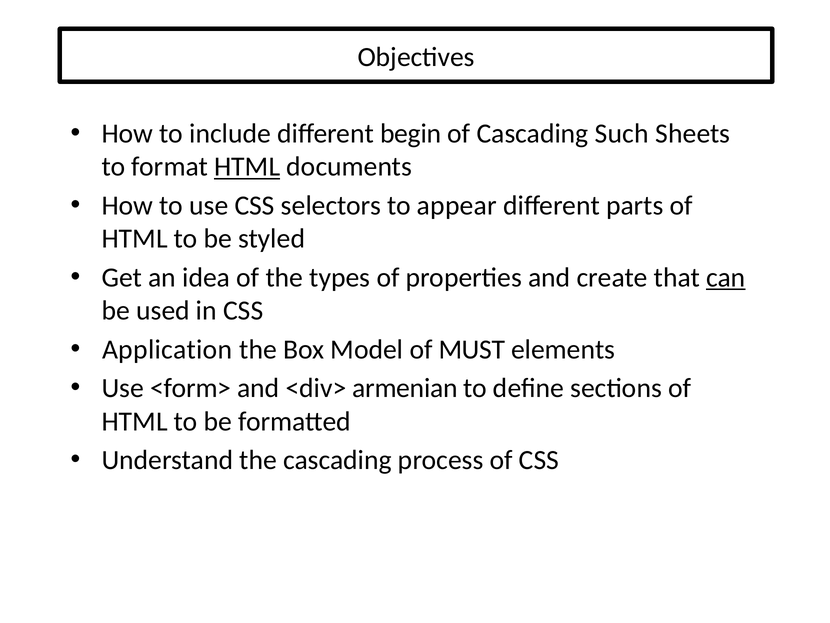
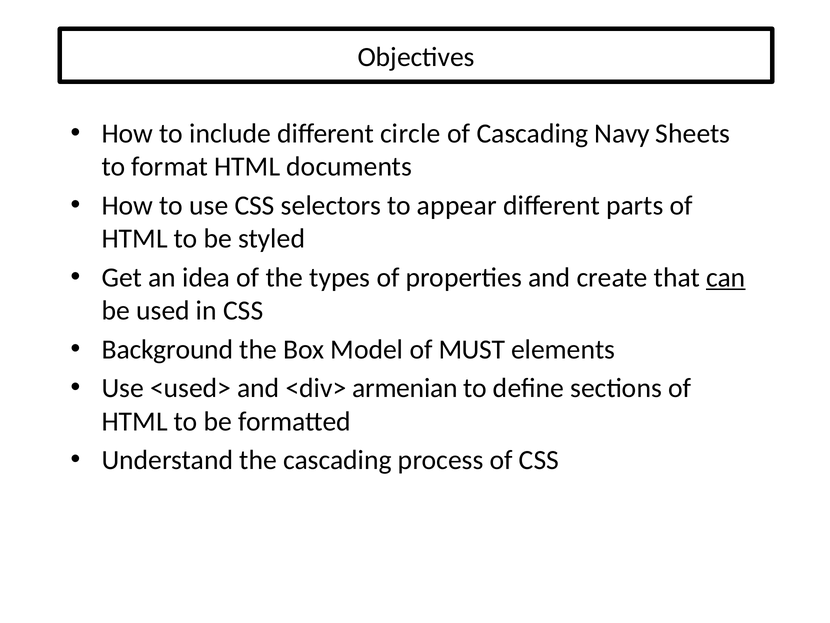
begin: begin -> circle (410, 133)
Such: Such -> Navy (622, 133)
HTML underline: present -> none (247, 167)
Application: Application -> Background (167, 349)
<form>: <form> -> <used> (191, 388)
